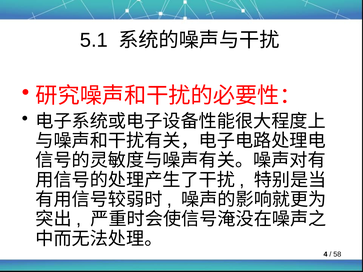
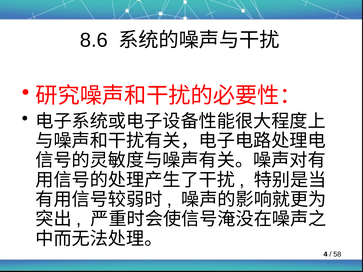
5.1: 5.1 -> 8.6 (94, 40)
